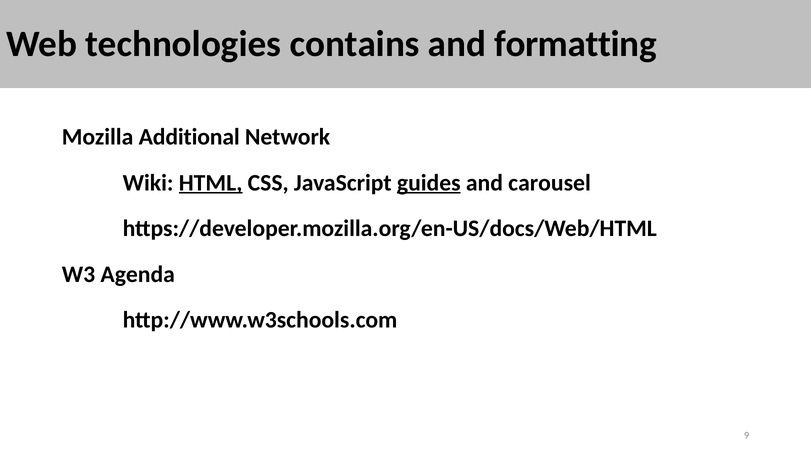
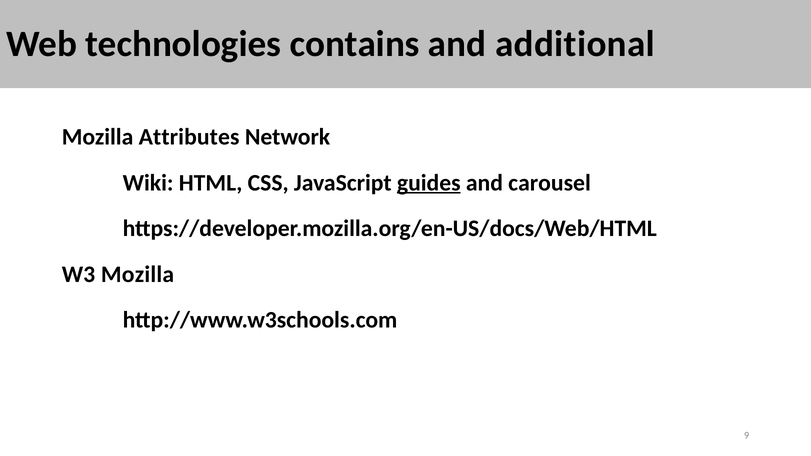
formatting: formatting -> additional (575, 44)
Additional: Additional -> Attributes (189, 137)
HTML underline: present -> none (211, 183)
W3 Agenda: Agenda -> Mozilla (138, 274)
